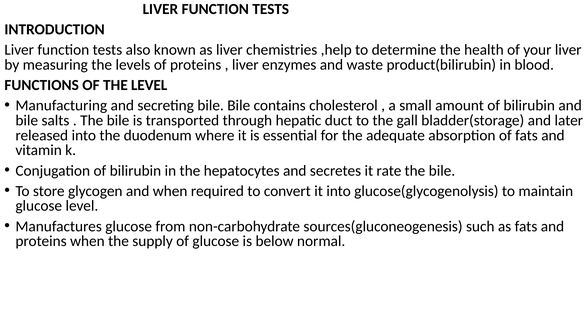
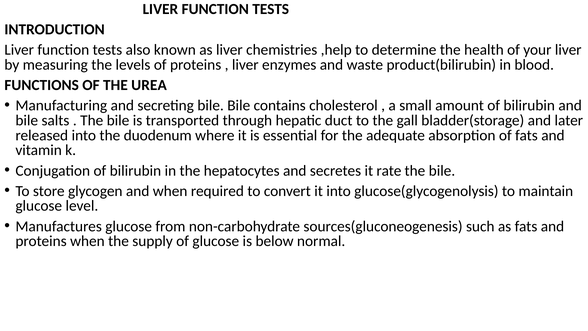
THE LEVEL: LEVEL -> UREA (149, 85)
